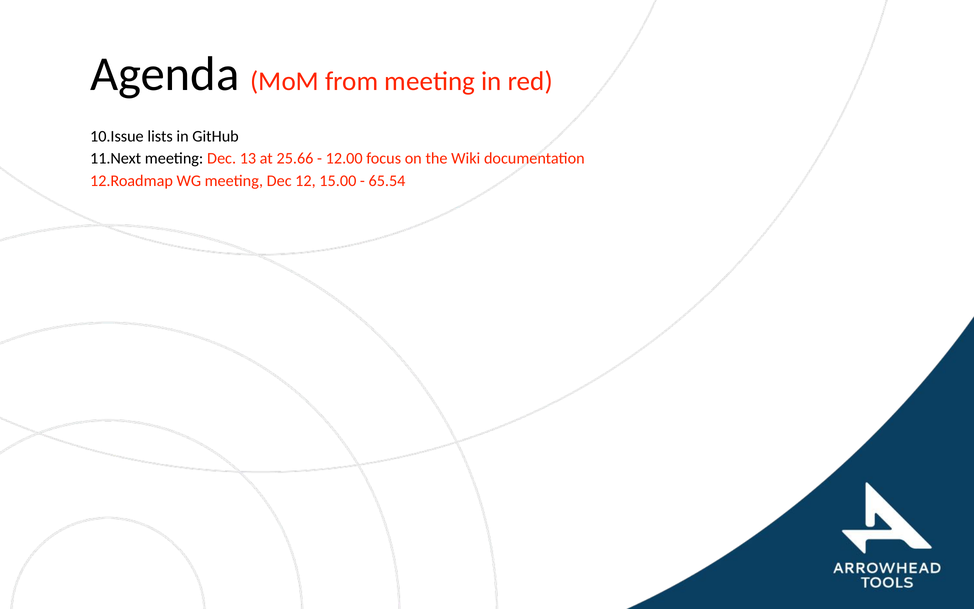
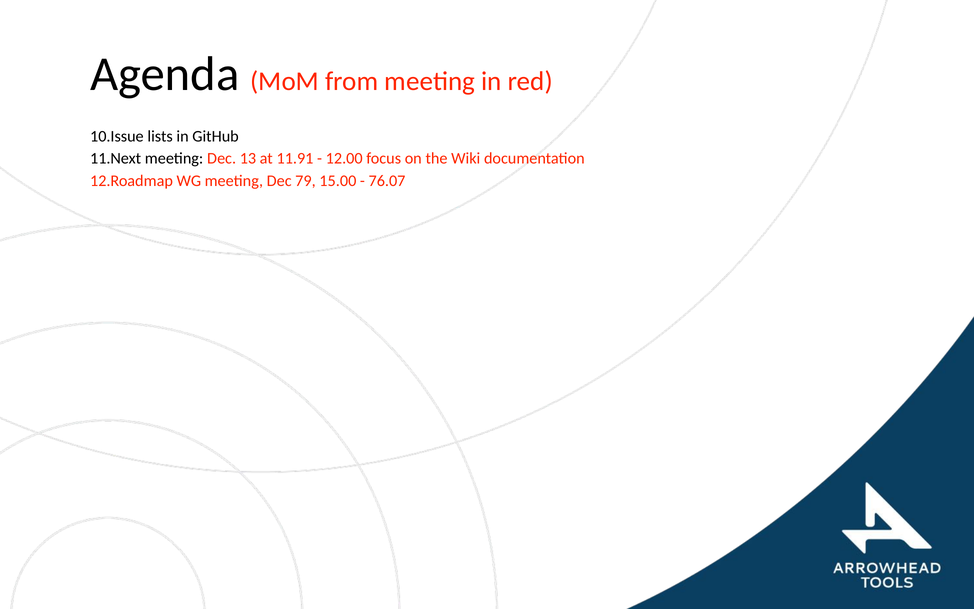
25.66: 25.66 -> 11.91 (295, 159)
12: 12 -> 79 (305, 181)
65.54: 65.54 -> 76.07 (387, 181)
